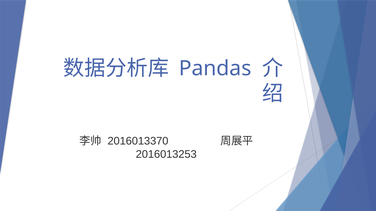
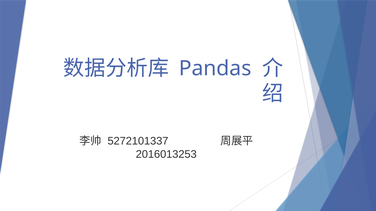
2016013370: 2016013370 -> 5272101337 (138, 141)
